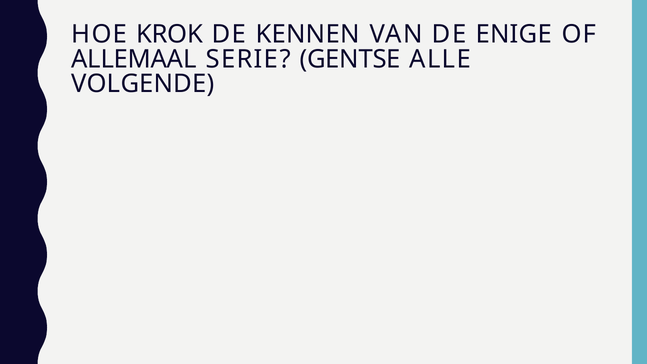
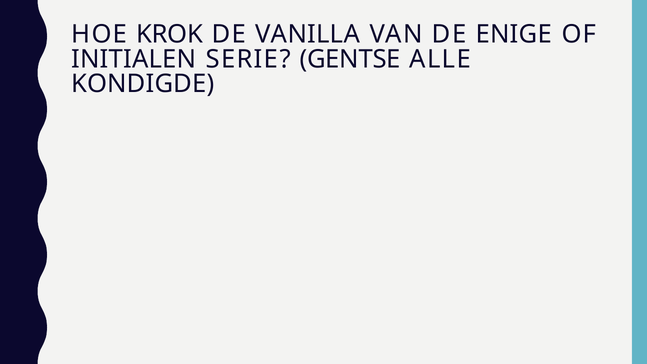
KENNEN: KENNEN -> VANILLA (308, 34)
ALLEMAAL: ALLEMAAL -> INITIALEN (134, 59)
VOLGENDE: VOLGENDE -> KONDIGDE (143, 84)
